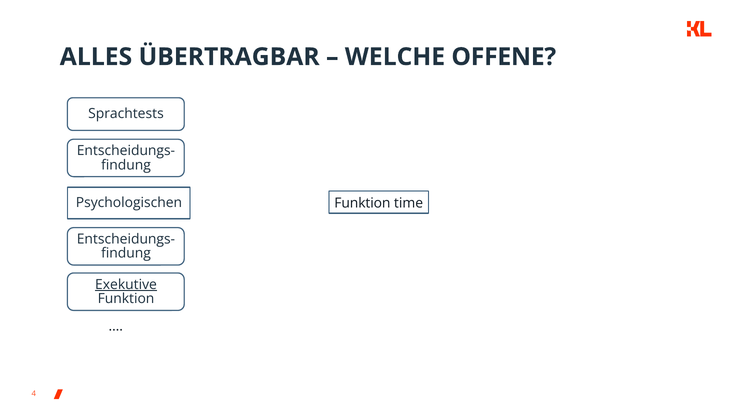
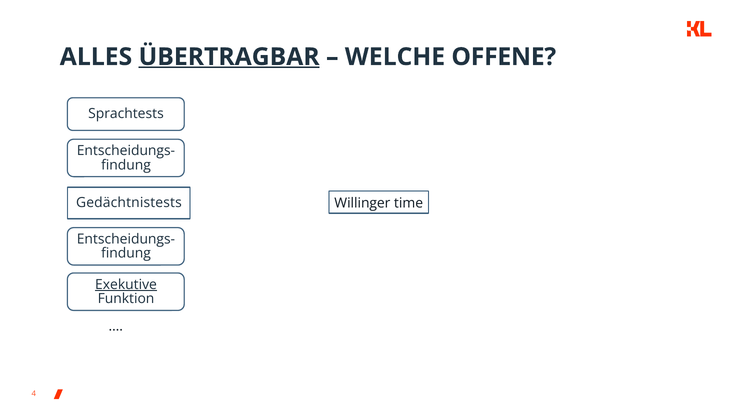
ÜBERTRAGBAR underline: none -> present (229, 57)
Psychologischen: Psychologischen -> Gedächtnistests (129, 203)
Funktion: Funktion -> Willinger (362, 203)
